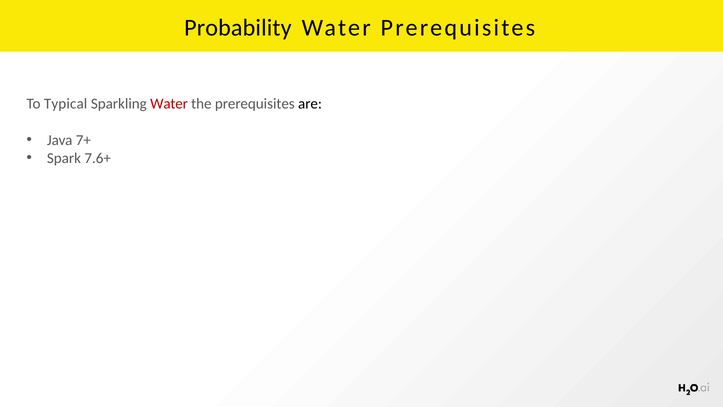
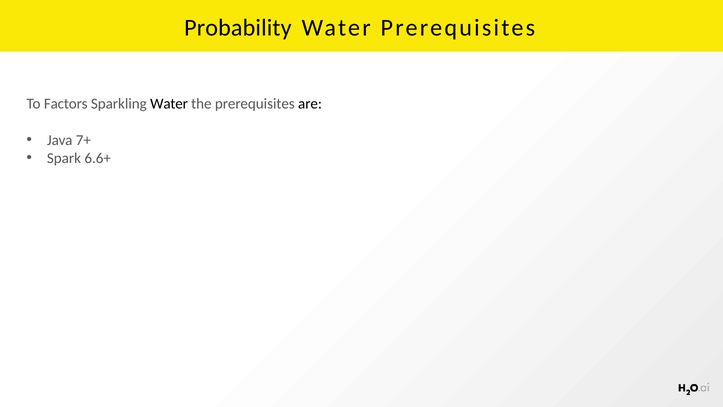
Typical: Typical -> Factors (66, 104)
Water colour: red -> black (169, 104)
7.6+: 7.6+ -> 6.6+ (98, 158)
